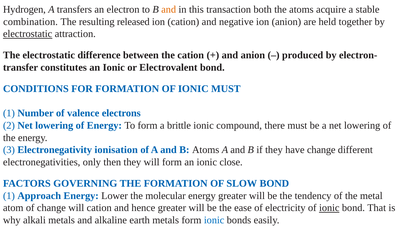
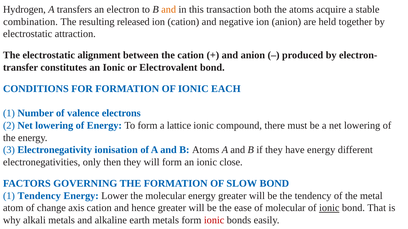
electrostatic underline: present -> none (28, 34)
difference: difference -> alignment (99, 55)
IONIC MUST: MUST -> EACH (226, 89)
brittle: brittle -> lattice (179, 126)
have change: change -> energy (321, 150)
1 Approach: Approach -> Tendency (39, 196)
change will: will -> axis (76, 208)
of electricity: electricity -> molecular (285, 208)
ionic colour: blue -> red (214, 221)
